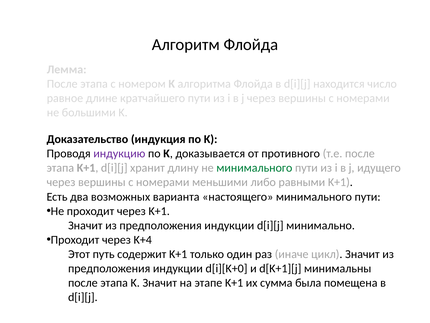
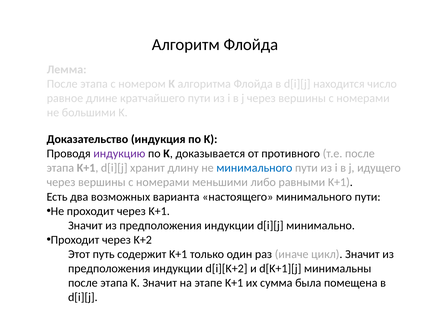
минимального colour: green -> blue (254, 168)
K+4: K+4 -> K+2 (143, 239)
d[i][K+0: d[i][K+0 -> d[i][K+2 (227, 268)
